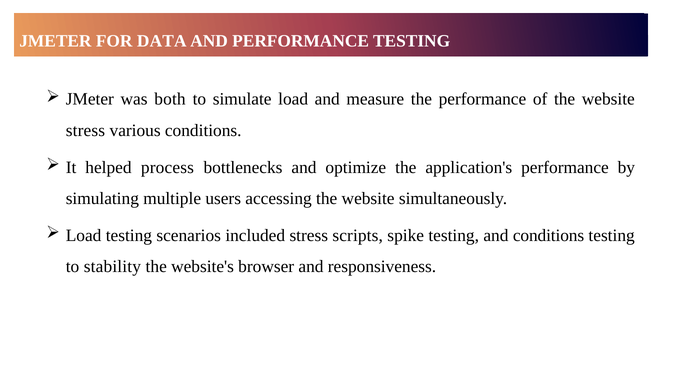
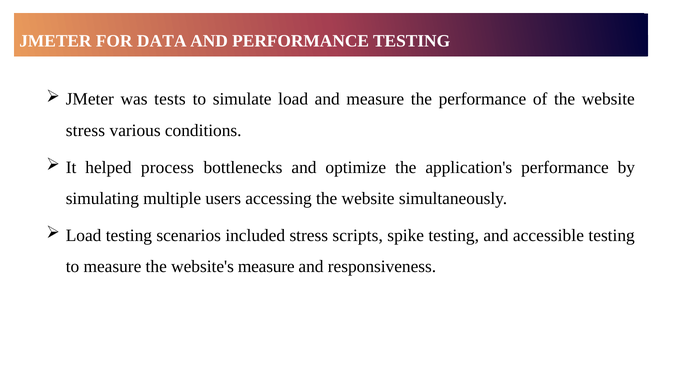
both: both -> tests (170, 99)
and conditions: conditions -> accessible (548, 236)
to stability: stability -> measure (112, 267)
website's browser: browser -> measure (266, 267)
